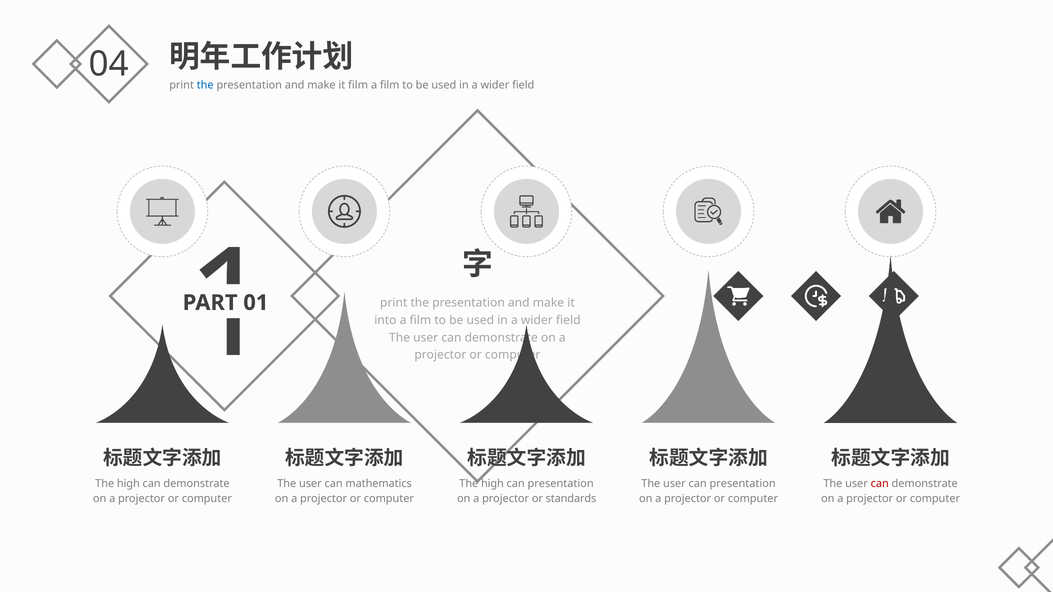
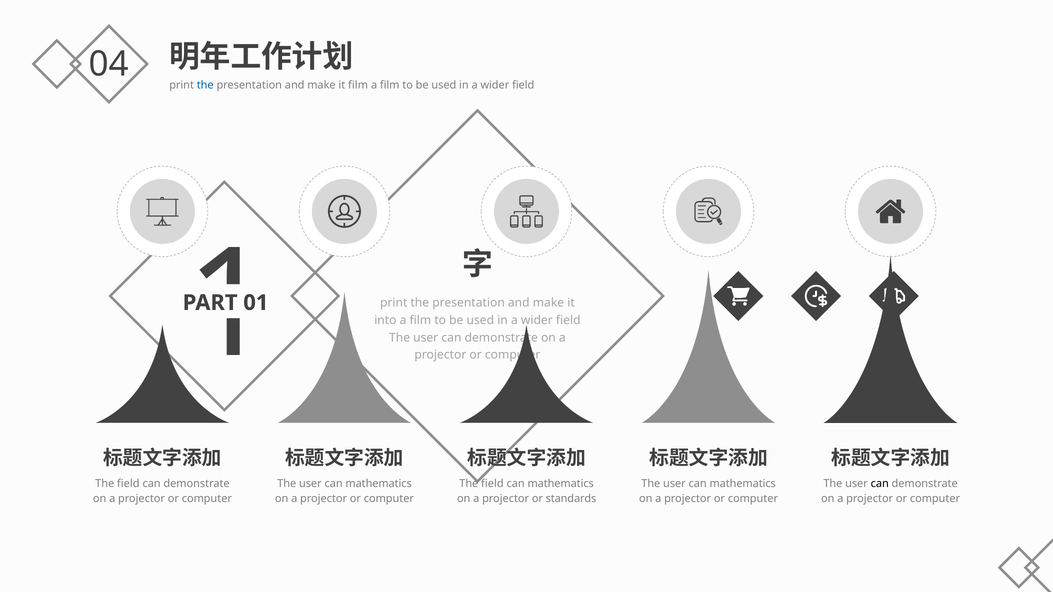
high: high -> field (128, 484)
high: high -> field (492, 484)
presentation: presentation -> mathematics (561, 484)
presentation: presentation -> mathematics (743, 484)
can colour: red -> black (880, 484)
